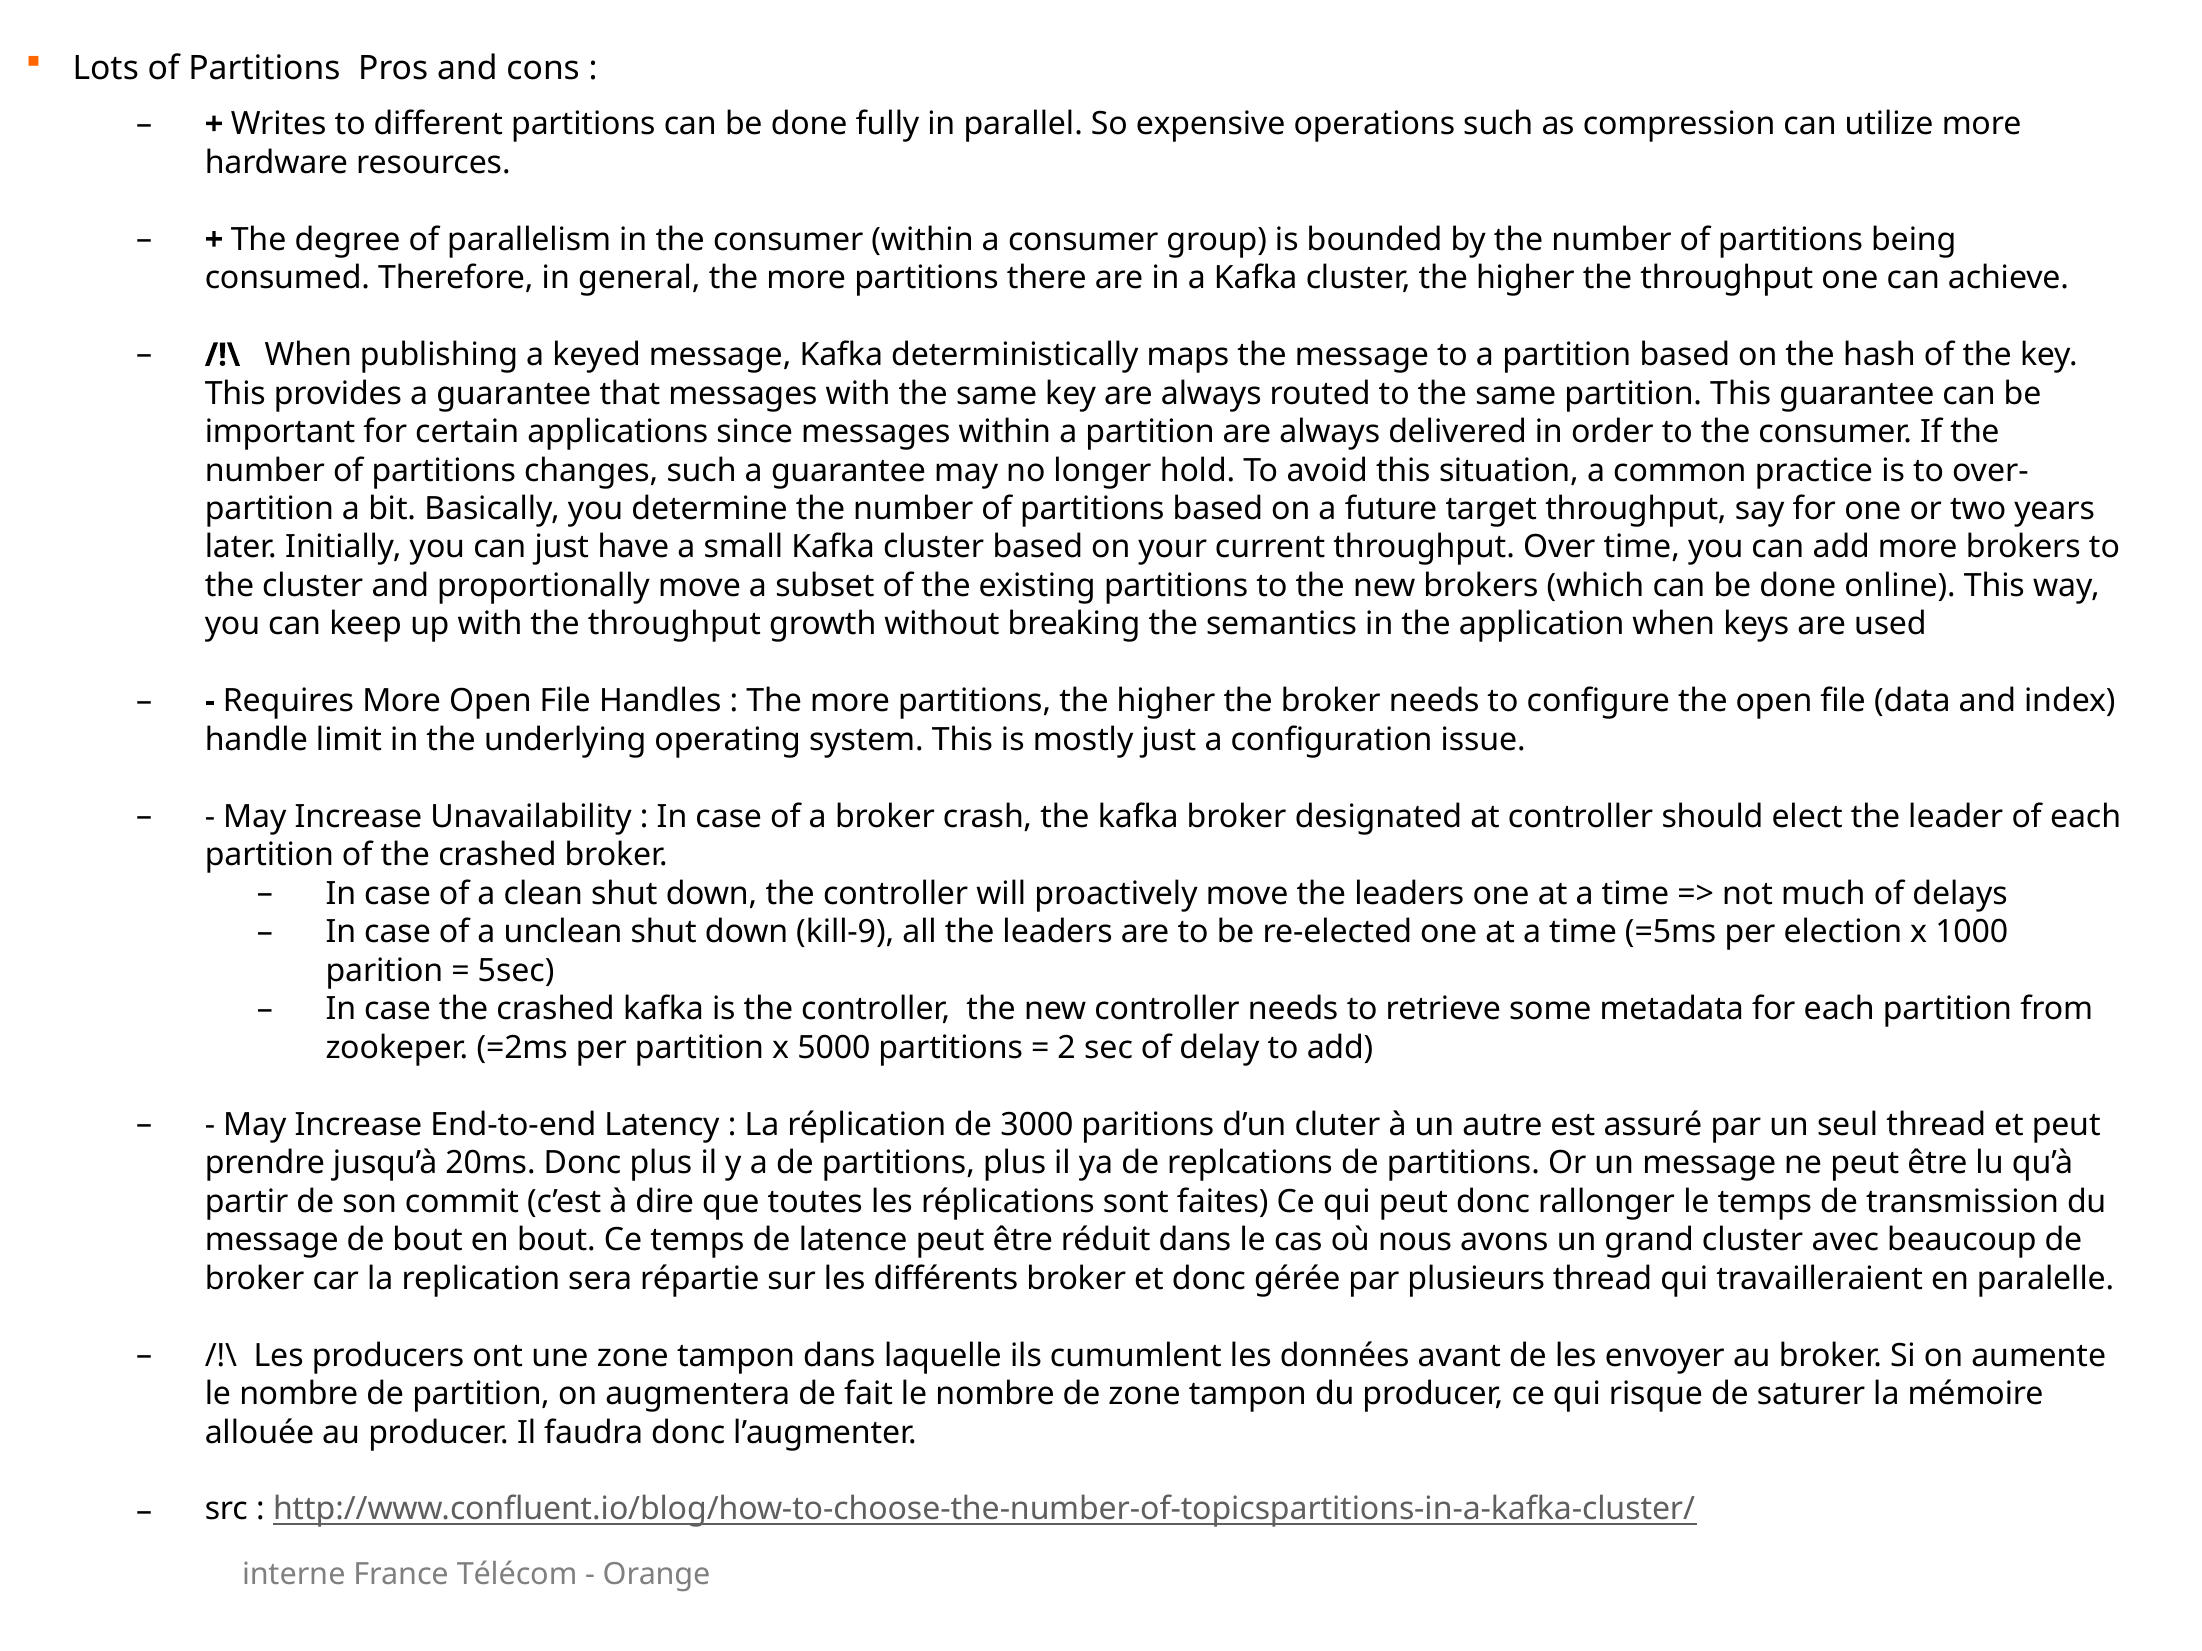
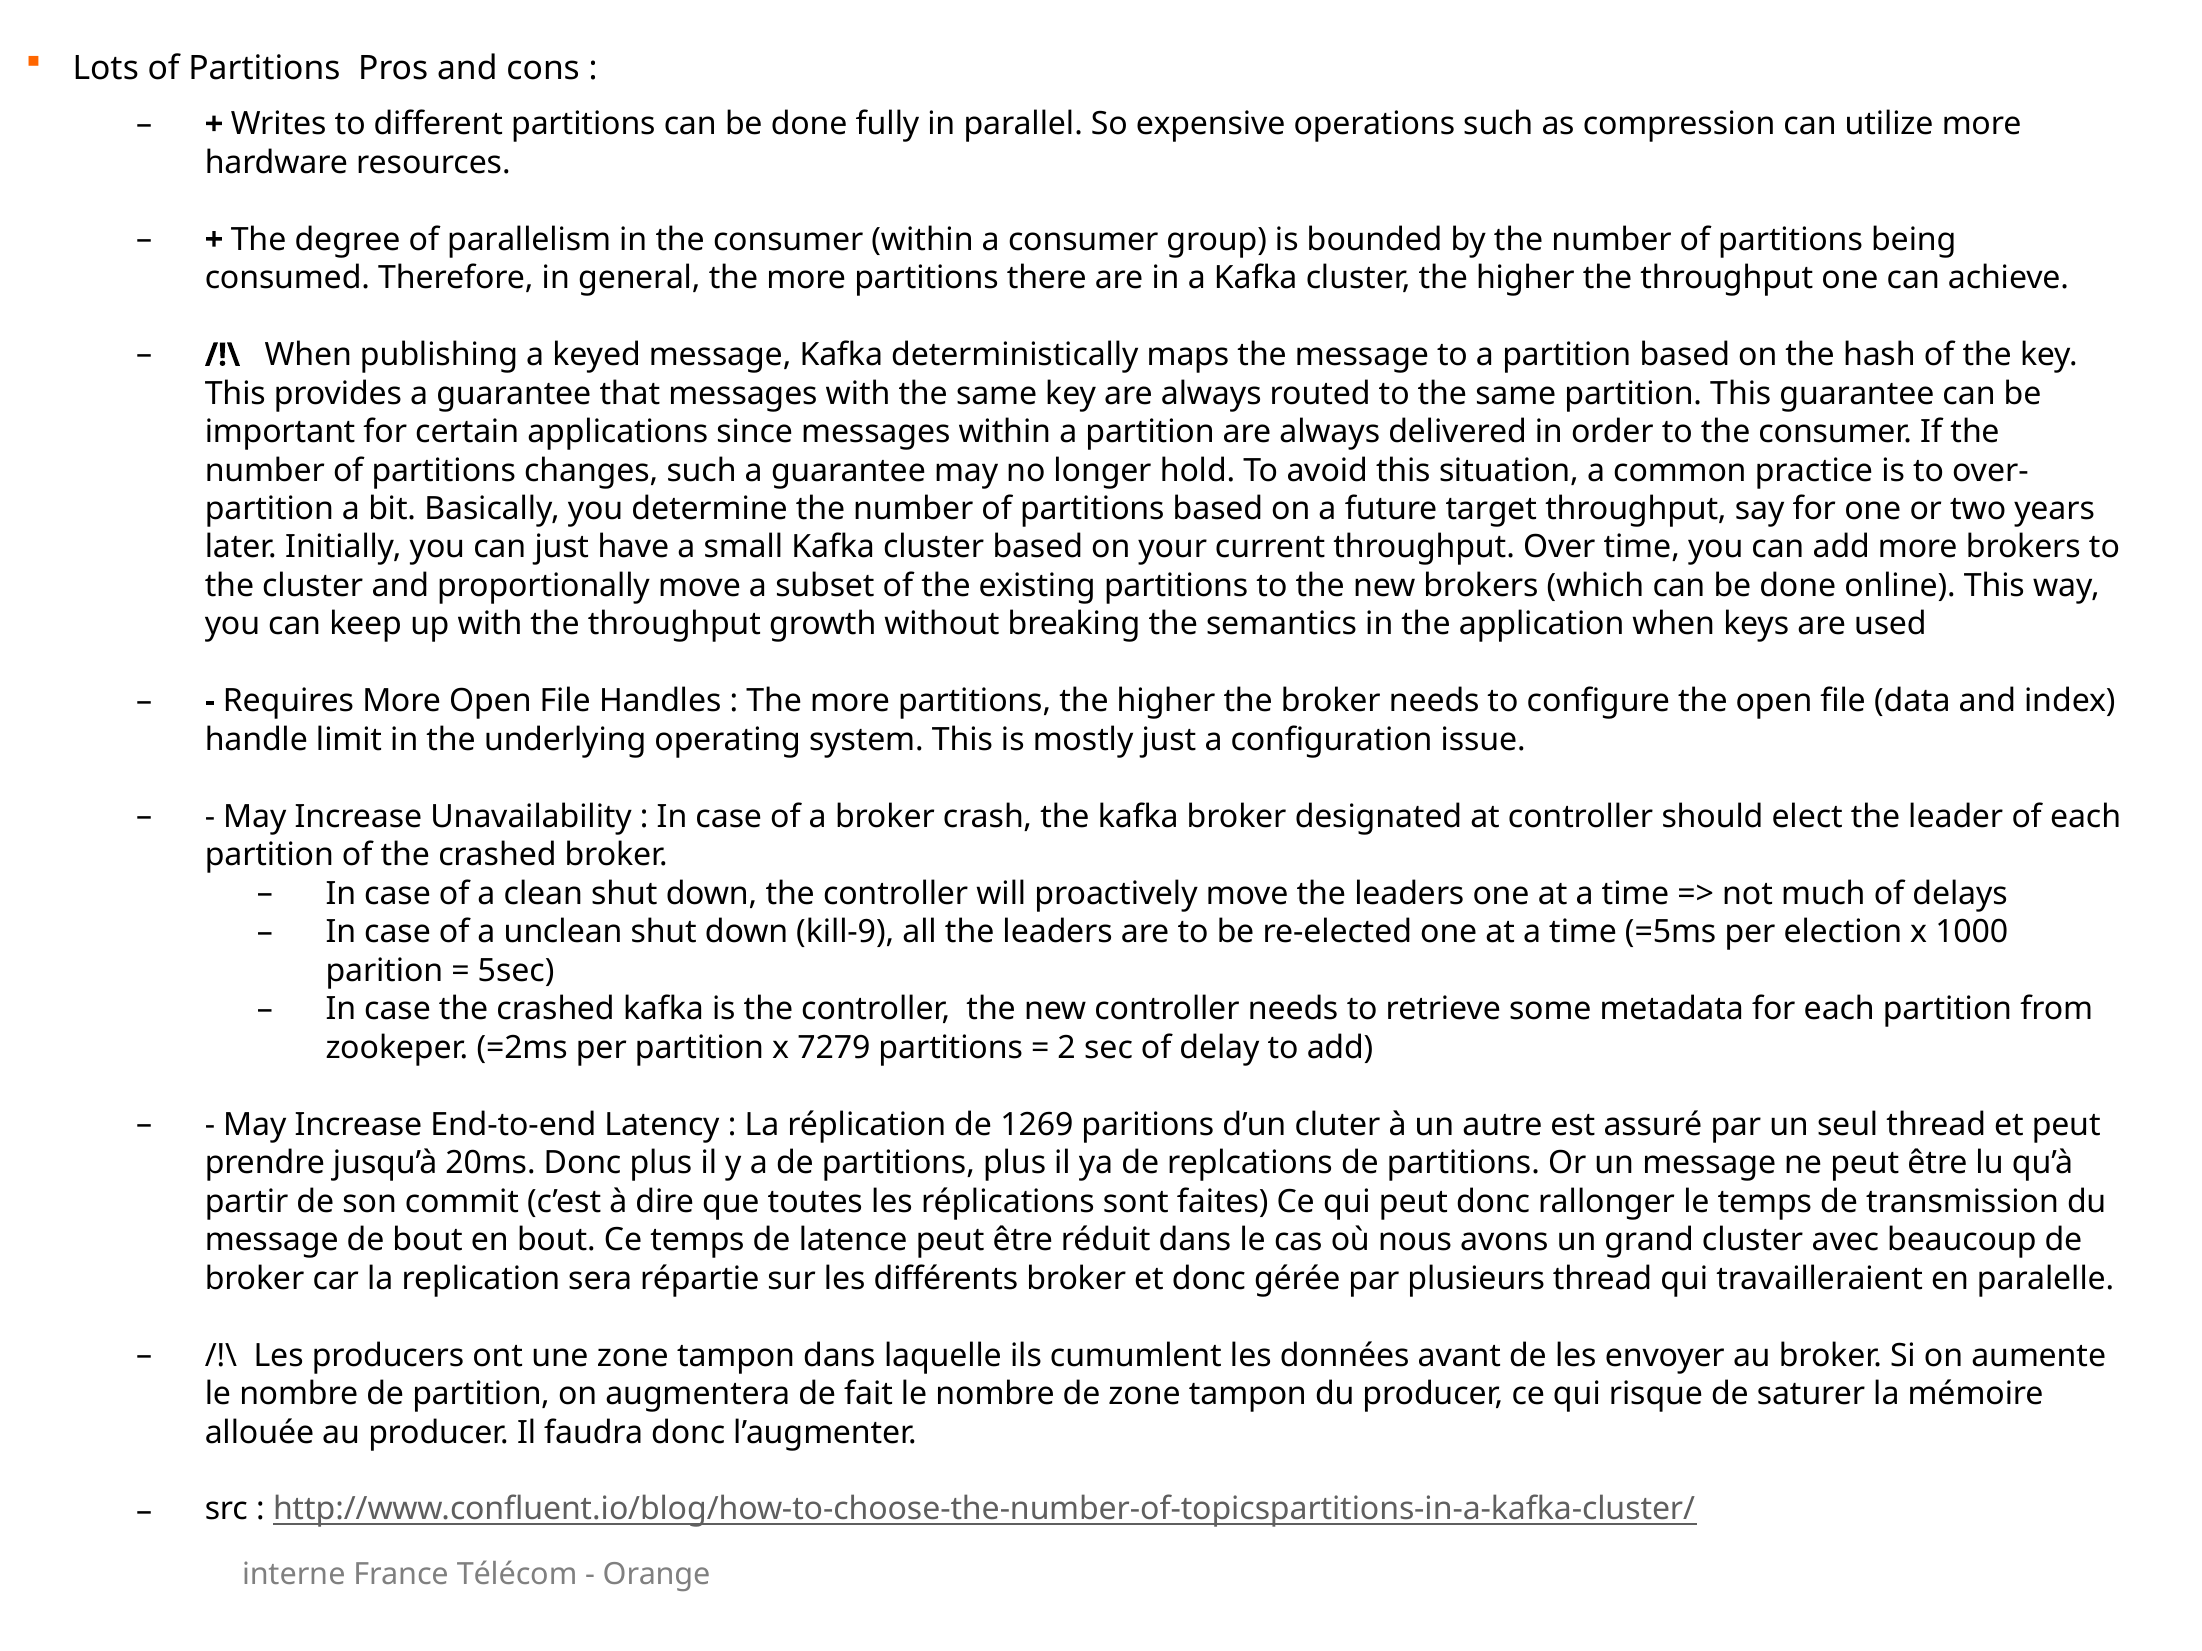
5000: 5000 -> 7279 (834, 1048)
3000: 3000 -> 1269 (1037, 1125)
